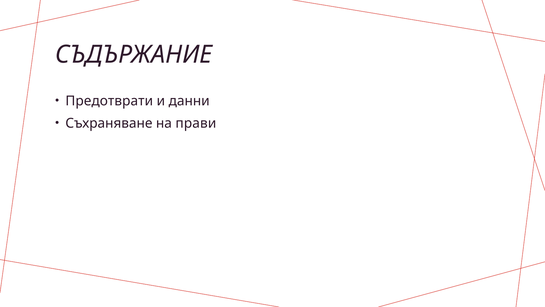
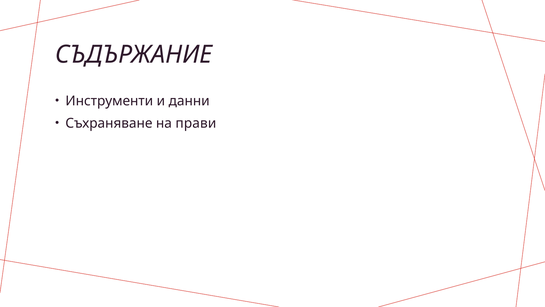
Предотврати: Предотврати -> Инструменти (109, 101)
